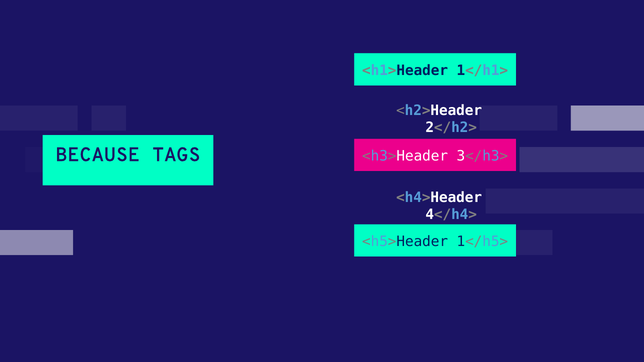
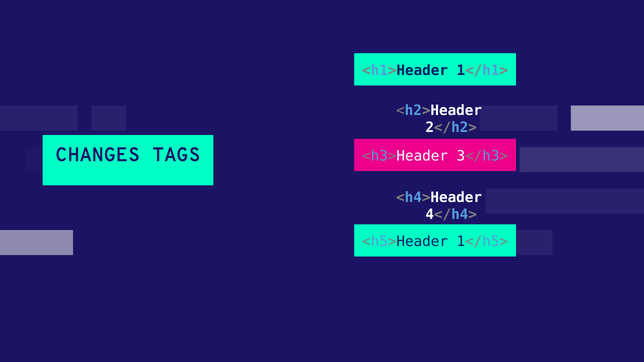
BECAUSE: BECAUSE -> CHANGES (98, 155)
